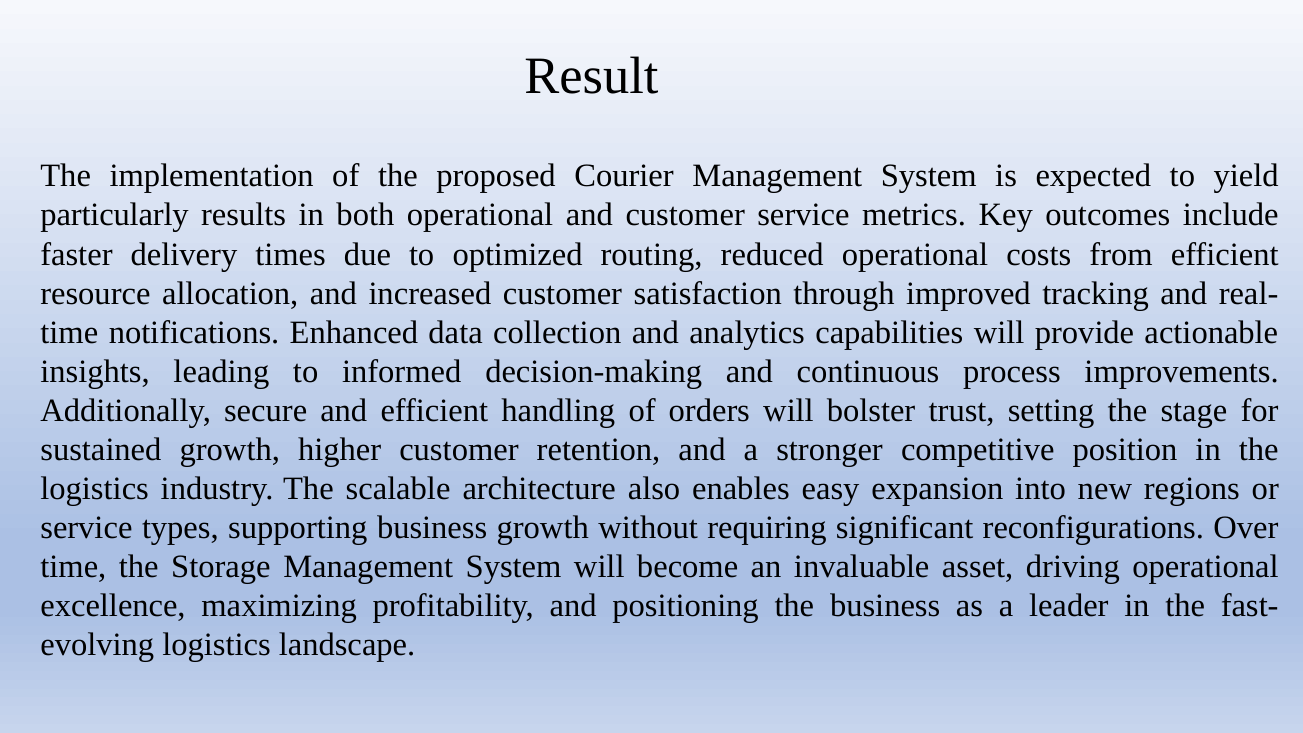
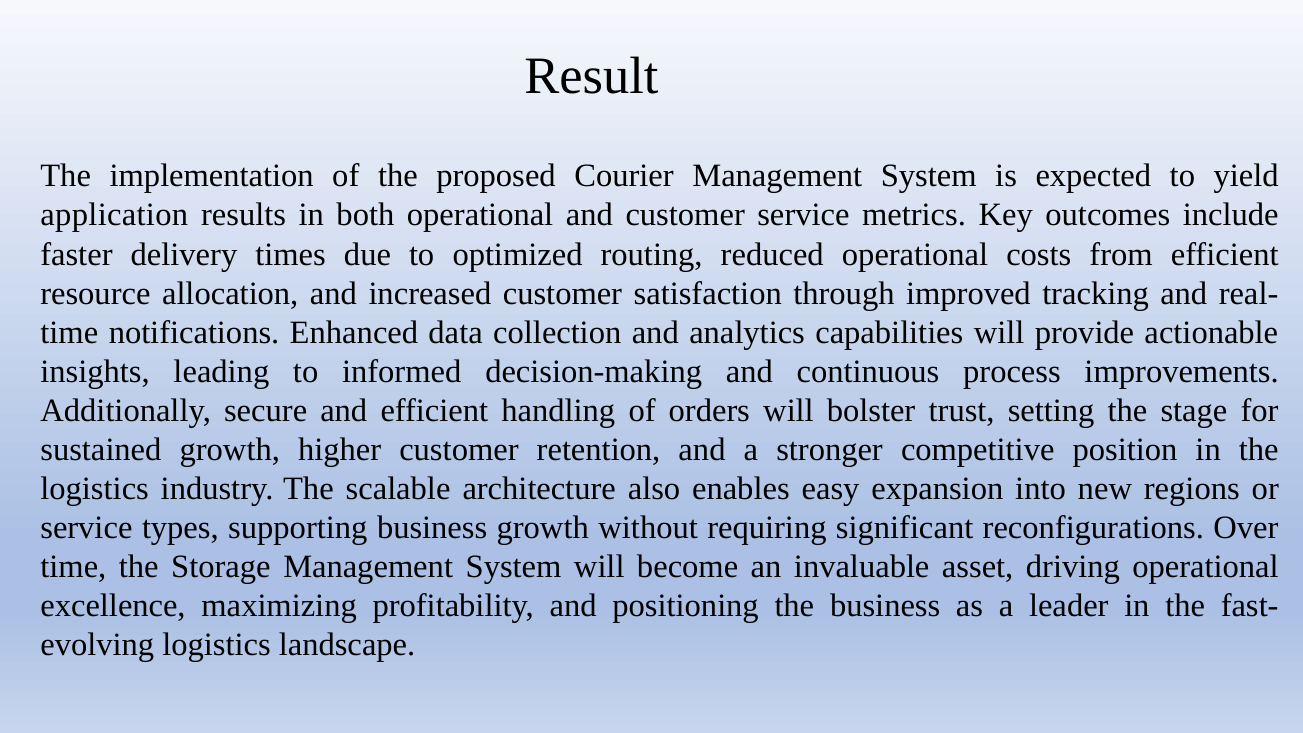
particularly: particularly -> application (114, 215)
